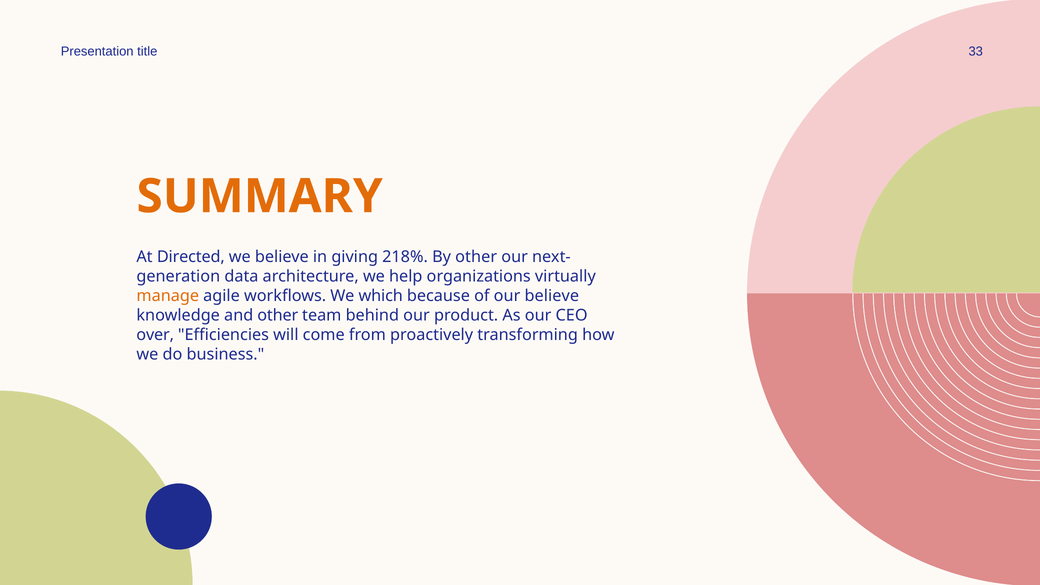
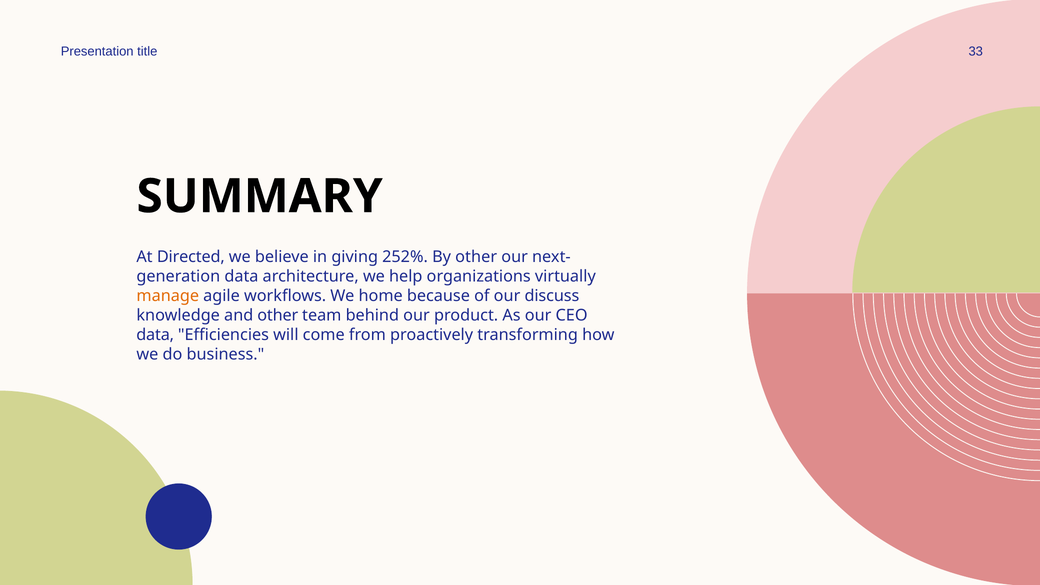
SUMMARY colour: orange -> black (260, 196)
218%: 218% -> 252% (405, 257)
which: which -> home (381, 296)
our believe: believe -> discuss (552, 296)
over: over -> data (155, 335)
